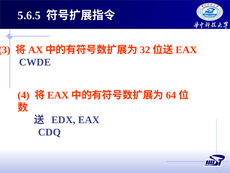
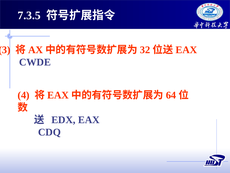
5.6.5: 5.6.5 -> 7.3.5 (29, 15)
